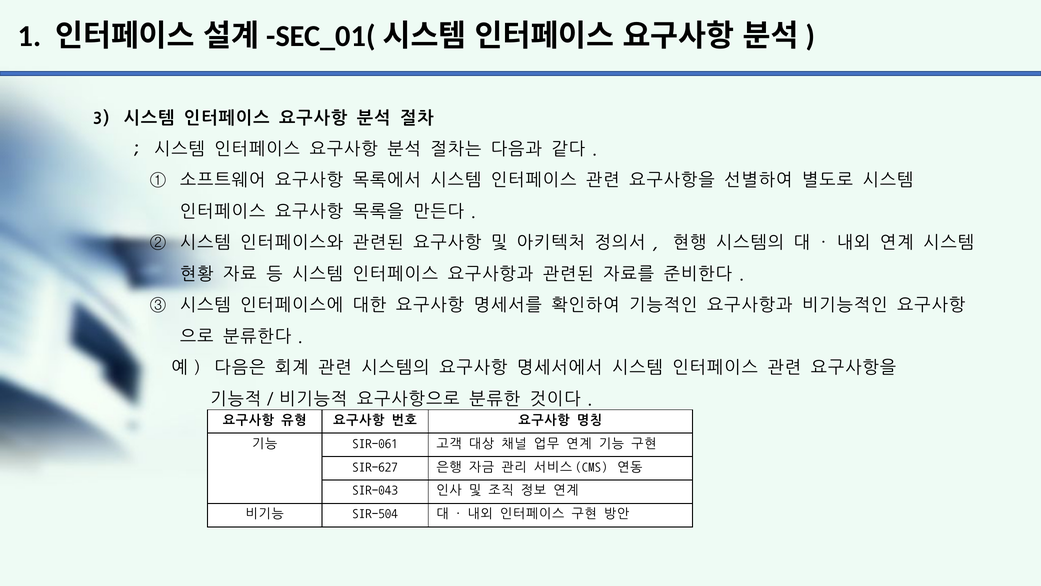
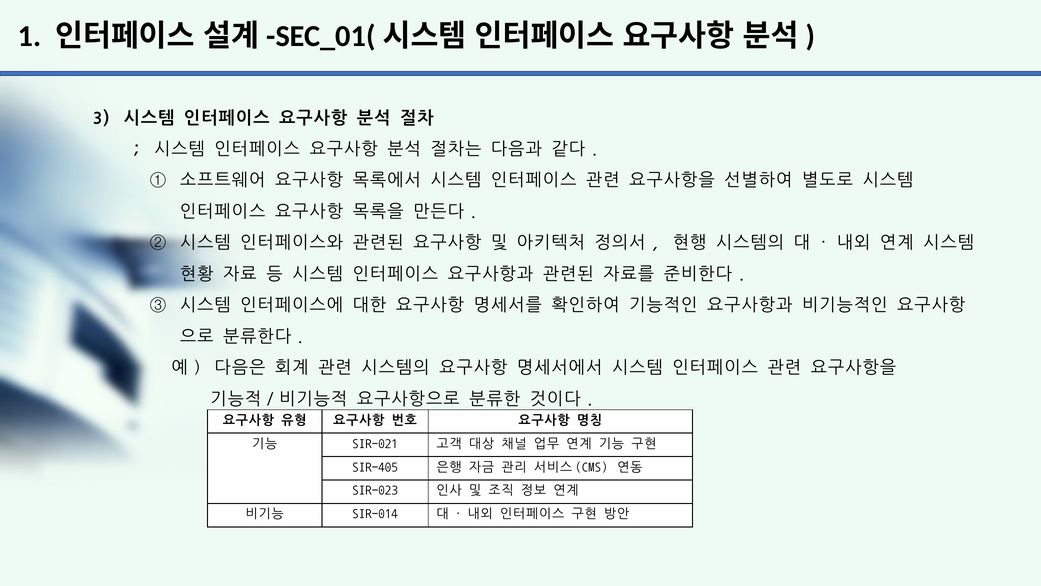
SIR-061: SIR-061 -> SIR-021 (375, 443)
SIR-627: SIR-627 -> SIR-405 (375, 466)
SIR-043: SIR-043 -> SIR-023 (375, 490)
SIR-504: SIR-504 -> SIR-014 (375, 513)
